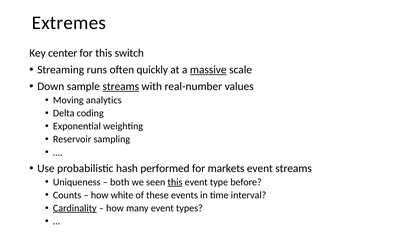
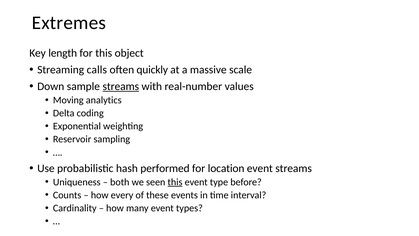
center: center -> length (63, 53)
switch: switch -> object (129, 53)
runs: runs -> calls (97, 70)
massive underline: present -> none (208, 70)
markets: markets -> location (226, 168)
white: white -> every (122, 195)
Cardinality underline: present -> none (75, 208)
